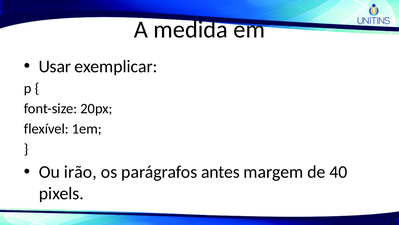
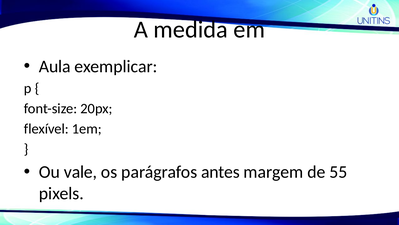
Usar: Usar -> Aula (55, 66)
irão: irão -> vale (81, 172)
40: 40 -> 55 (338, 172)
